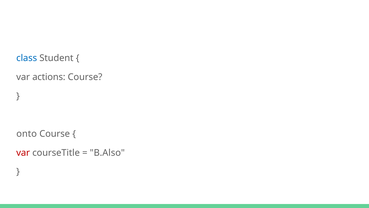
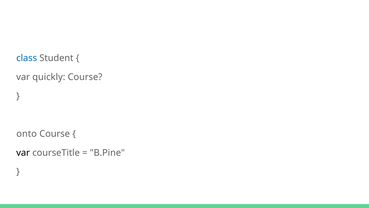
actions: actions -> quickly (49, 77)
var colour: red -> black (23, 152)
B.Also: B.Also -> B.Pine (107, 152)
